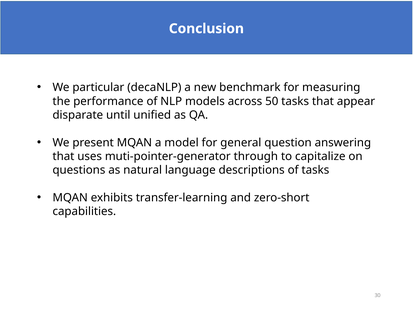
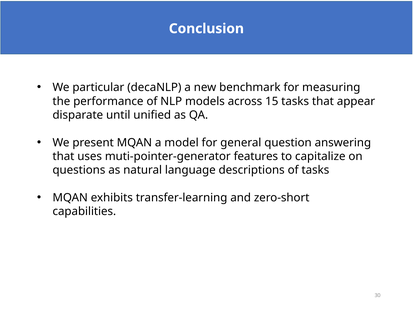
50: 50 -> 15 (272, 101)
through: through -> features (256, 156)
